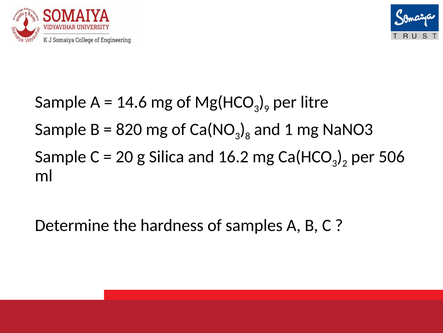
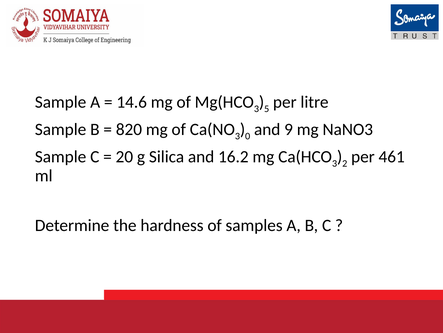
9: 9 -> 5 (267, 109)
8: 8 -> 0 (248, 136)
1: 1 -> 9 (289, 129)
506: 506 -> 461 (392, 156)
